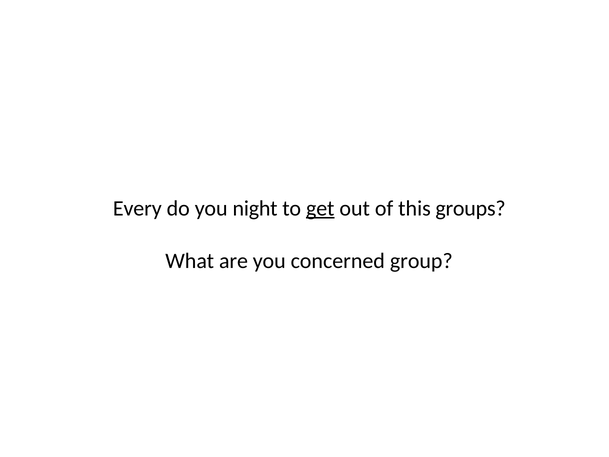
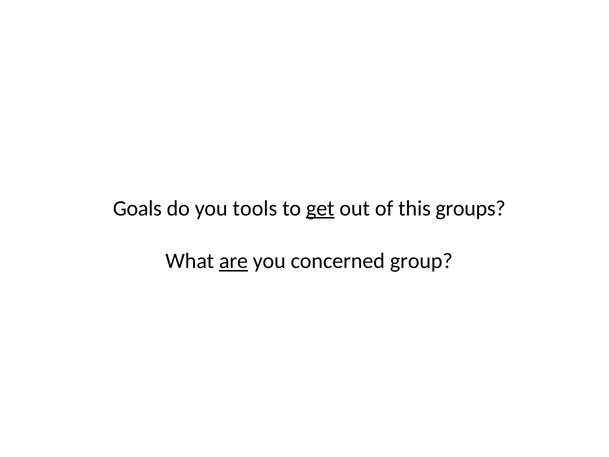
Every: Every -> Goals (137, 208)
night: night -> tools (255, 208)
are underline: none -> present (234, 261)
